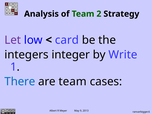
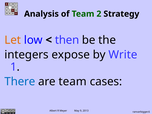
Let colour: purple -> orange (13, 40)
card: card -> then (67, 40)
integer: integer -> expose (71, 55)
